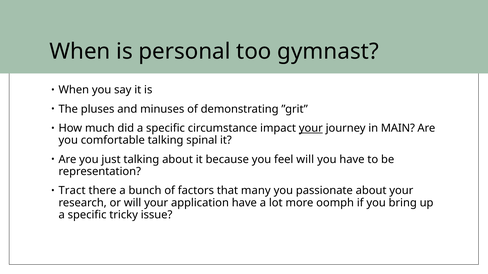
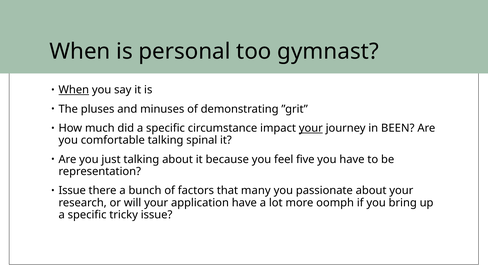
When underline: none -> present (74, 90)
MAIN: MAIN -> BEEN (398, 129)
feel will: will -> five (305, 160)
Tract: Tract -> Issue (72, 191)
